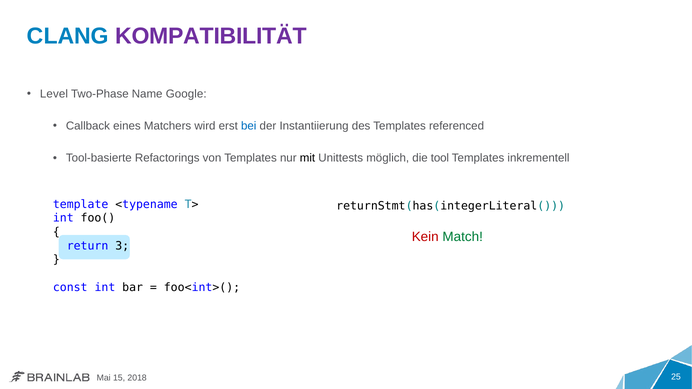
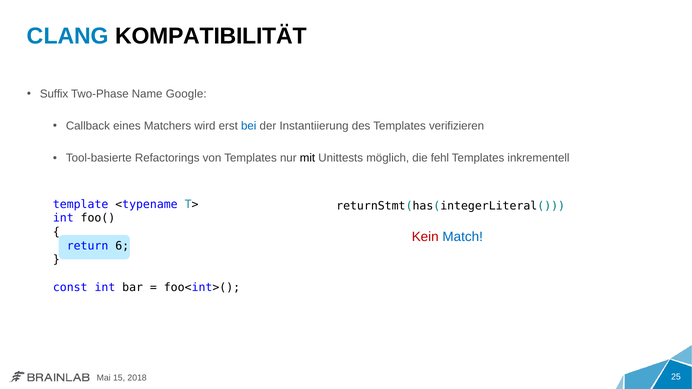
KOMPATIBILITÄT colour: purple -> black (211, 36)
Level: Level -> Suffix (54, 94)
referenced: referenced -> verifizieren (457, 126)
tool: tool -> fehl (440, 158)
Match colour: green -> blue (463, 237)
3: 3 -> 6 (122, 246)
